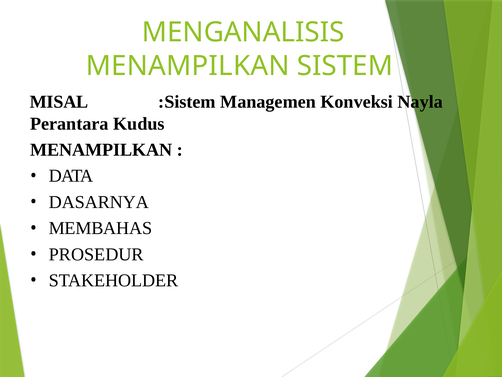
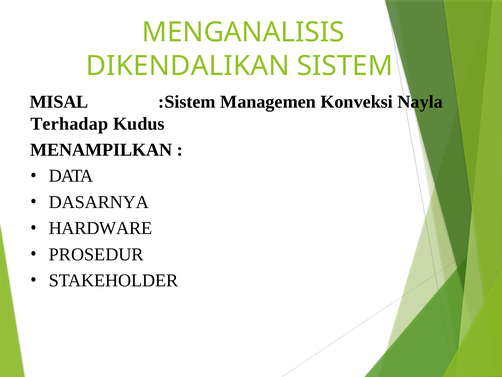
MENAMPILKAN: MENAMPILKAN -> DIKENDALIKAN (188, 66)
Perantara: Perantara -> Terhadap (69, 124)
MEMBAHAS: MEMBAHAS -> HARDWARE (100, 228)
